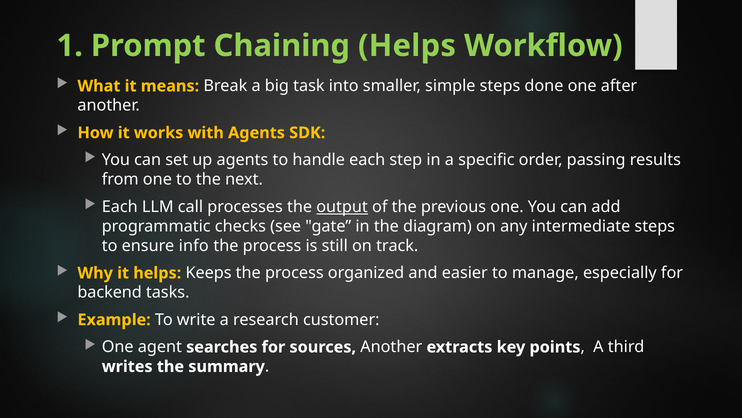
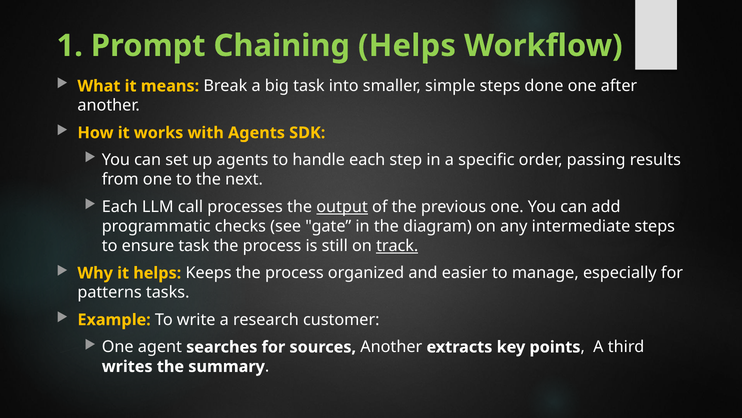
ensure info: info -> task (194, 245)
track underline: none -> present (397, 245)
backend: backend -> patterns (110, 292)
